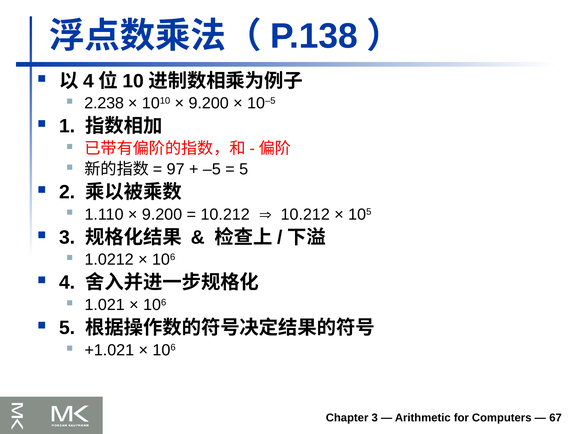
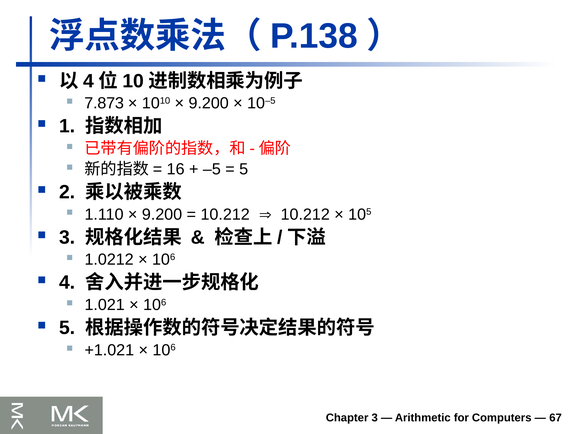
2.238: 2.238 -> 7.873 (104, 103)
97: 97 -> 16 (176, 169)
